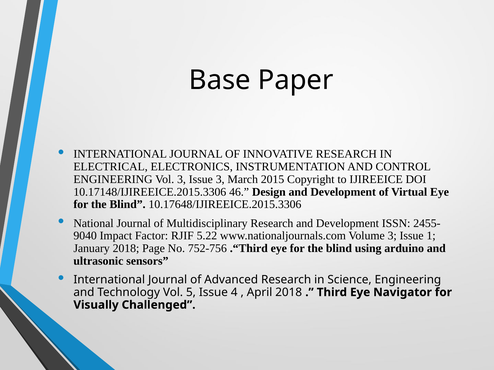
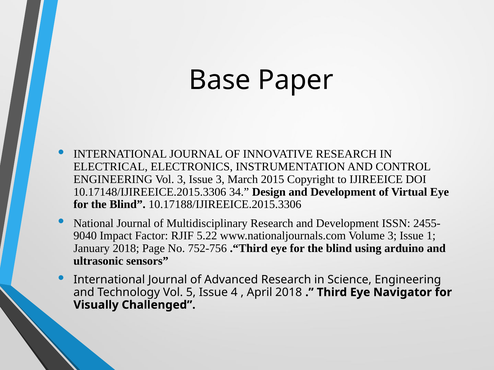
46: 46 -> 34 (239, 192)
10.17648/IJIREEICE.2015.3306: 10.17648/IJIREEICE.2015.3306 -> 10.17188/IJIREEICE.2015.3306 (225, 205)
